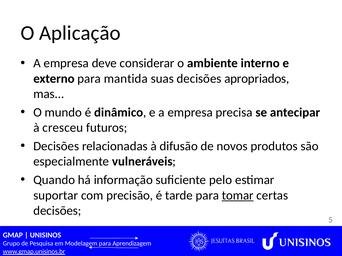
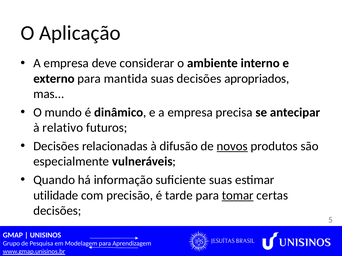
cresceu: cresceu -> relativo (63, 128)
novos underline: none -> present (232, 146)
suficiente pelo: pelo -> suas (221, 180)
suportar: suportar -> utilidade (56, 196)
